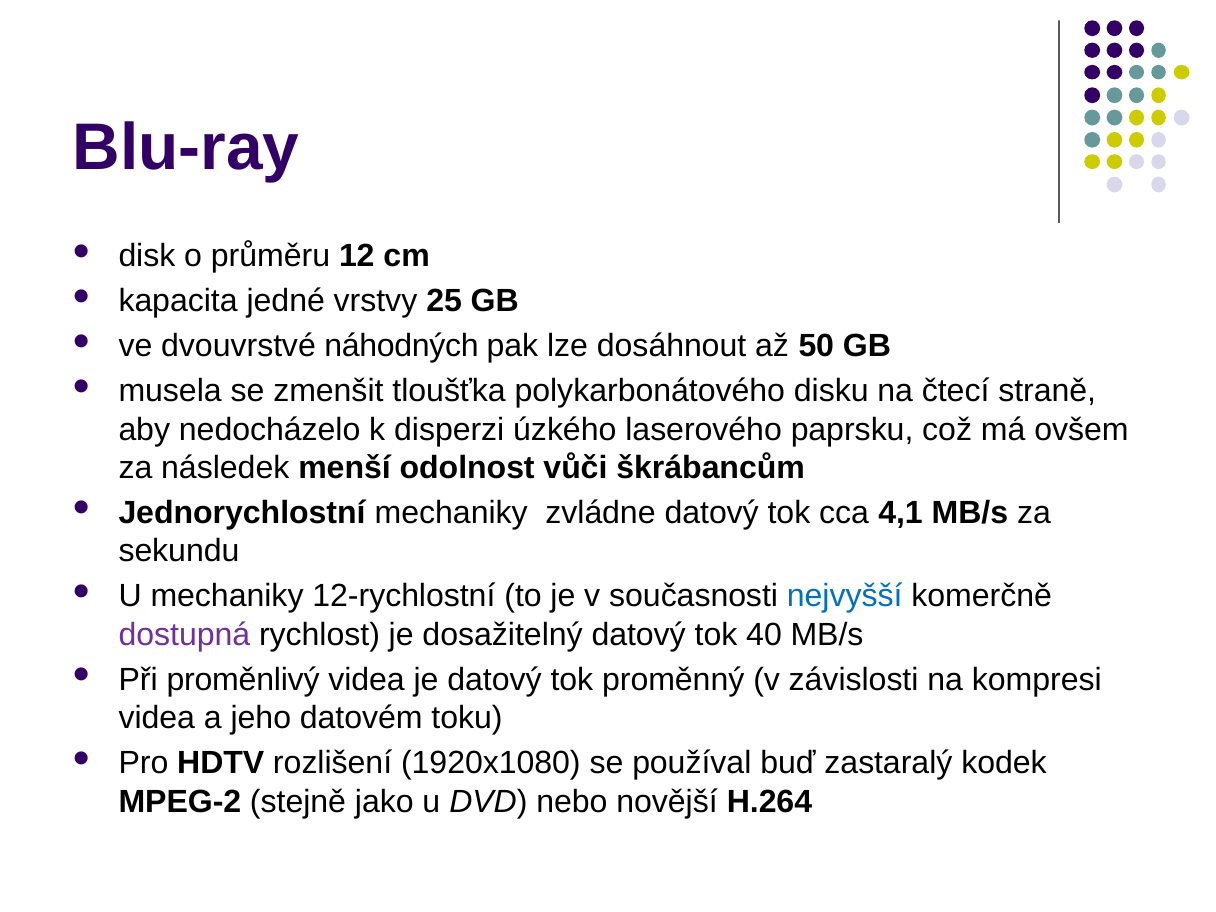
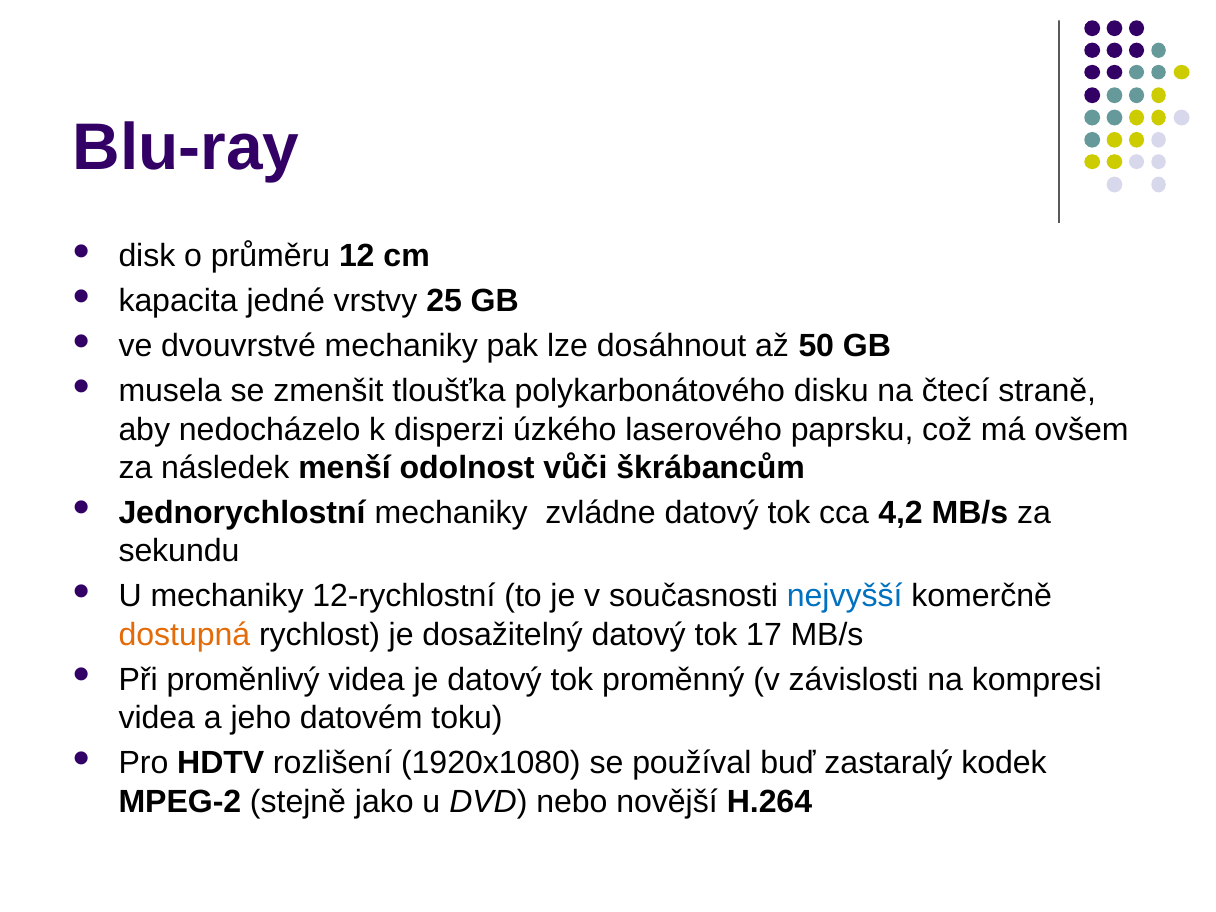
dvouvrstvé náhodných: náhodných -> mechaniky (401, 346)
4,1: 4,1 -> 4,2 (901, 513)
dostupná colour: purple -> orange (184, 635)
40: 40 -> 17 (764, 635)
